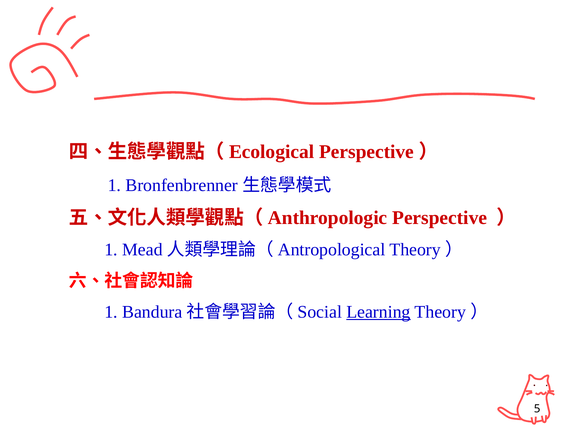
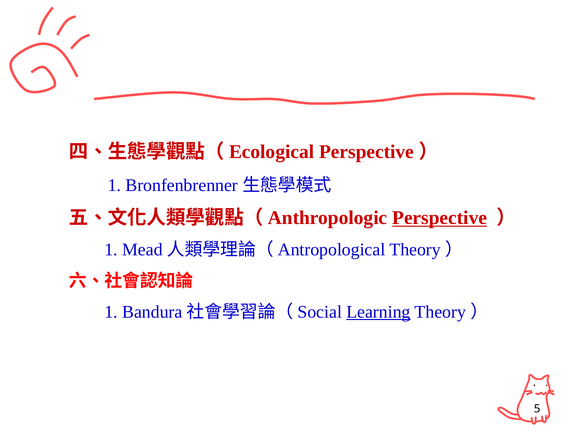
Perspective underline: none -> present (440, 218)
